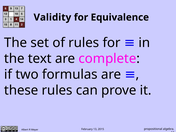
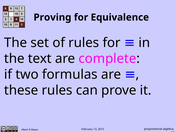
Validity: Validity -> Proving (52, 17)
